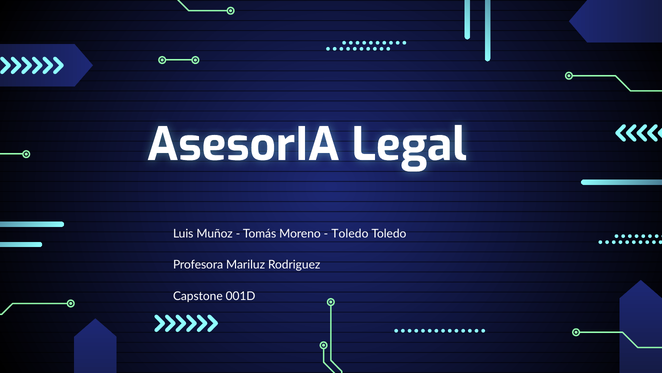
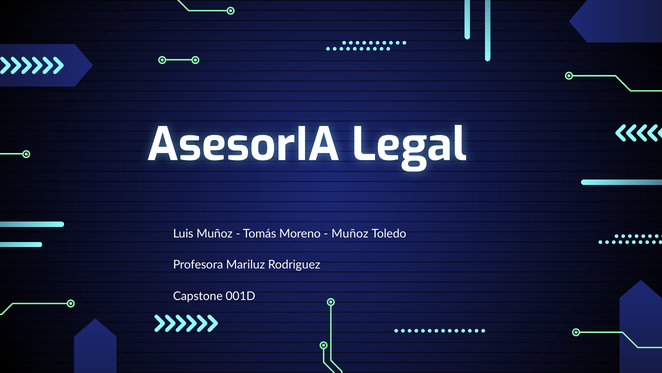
Toledo: Toledo -> Muñoz (350, 233)
